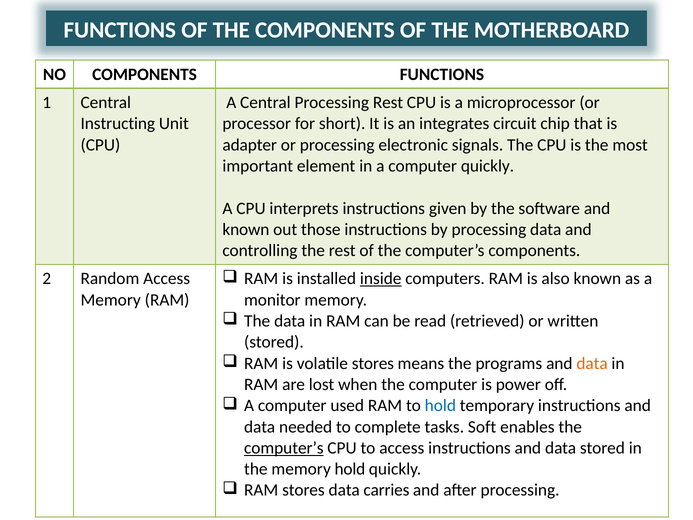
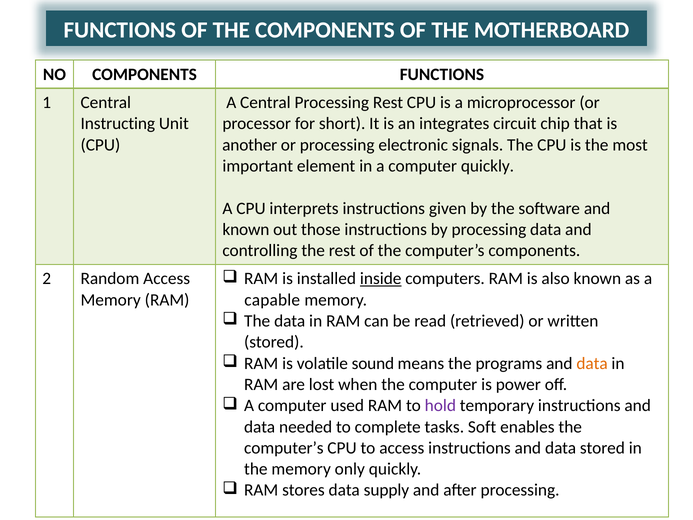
adapter: adapter -> another (250, 145)
monitor: monitor -> capable (272, 300)
volatile stores: stores -> sound (373, 363)
hold colour: blue -> purple (440, 405)
computer’s underline: present -> none (284, 448)
memory hold: hold -> only (350, 469)
carries: carries -> supply (386, 490)
